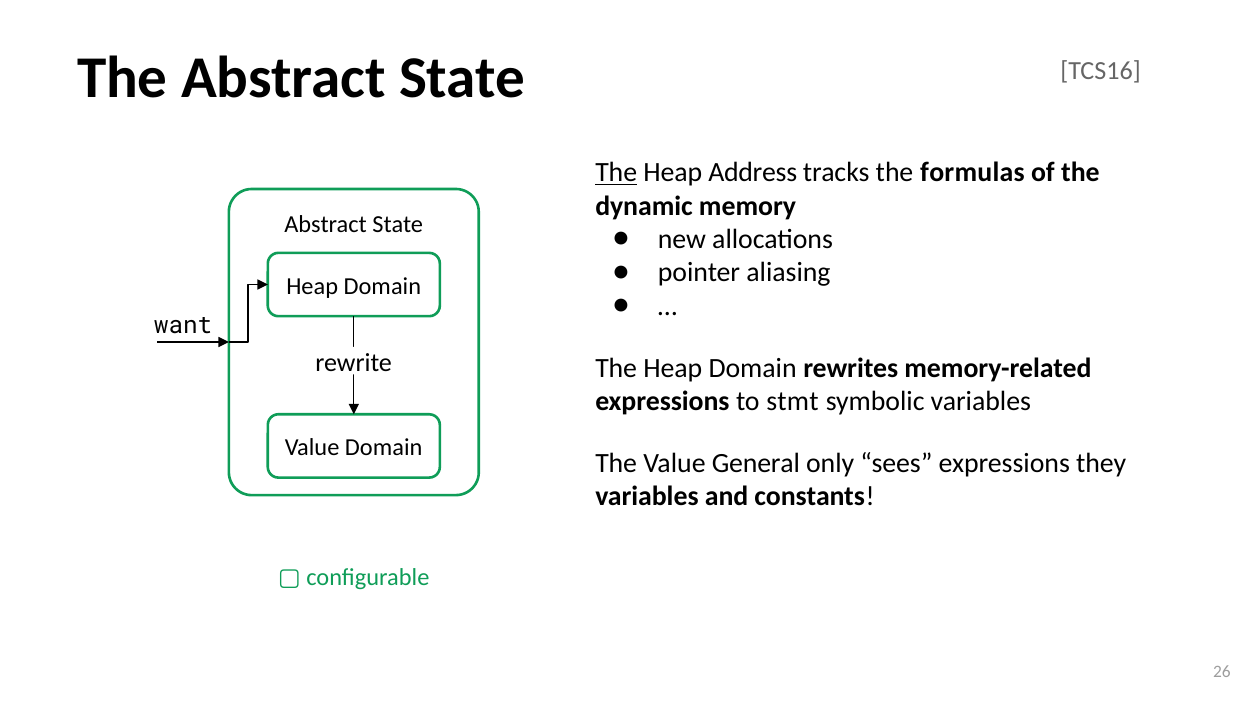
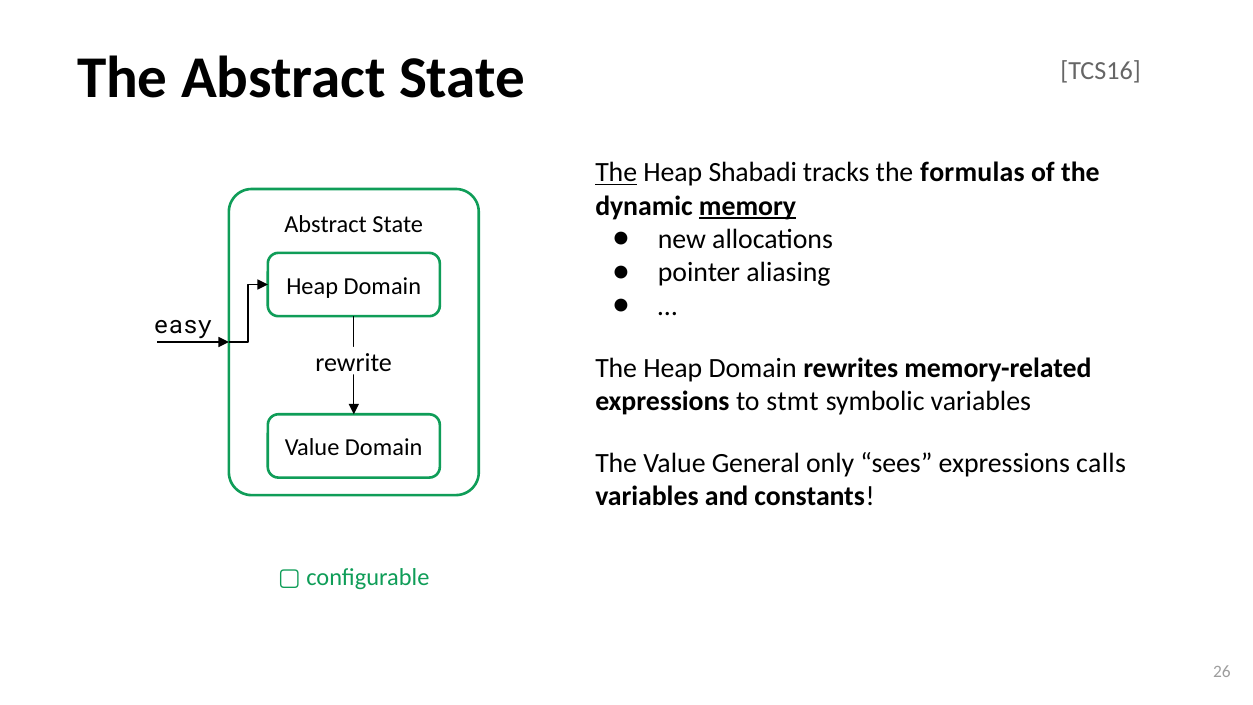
Address: Address -> Shabadi (753, 173)
memory underline: none -> present (748, 206)
want: want -> easy (183, 326)
they: they -> calls (1101, 463)
